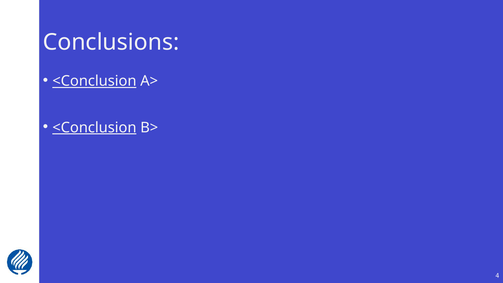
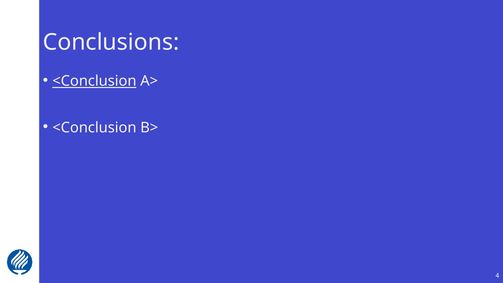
<Conclusion underline: present -> none (94, 127)
